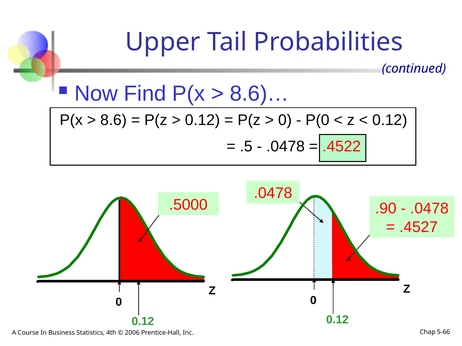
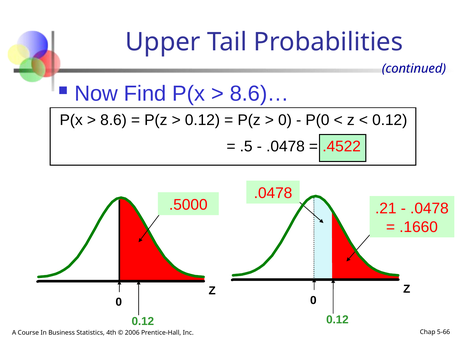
.90: .90 -> .21 (386, 209)
.4527: .4527 -> .1660 (419, 227)
